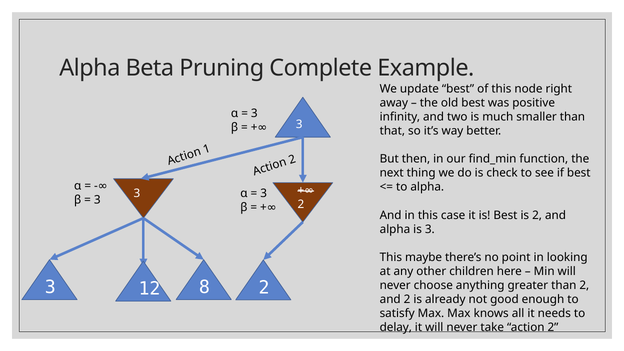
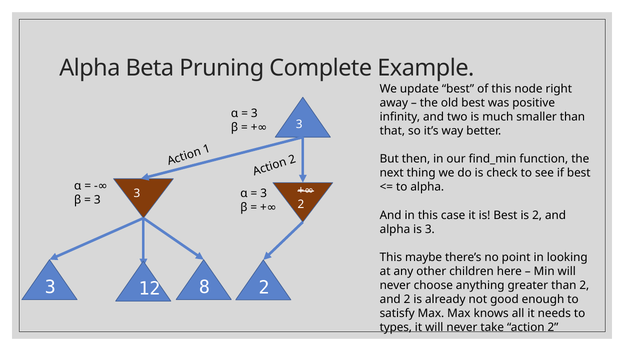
delay: delay -> types (396, 327)
